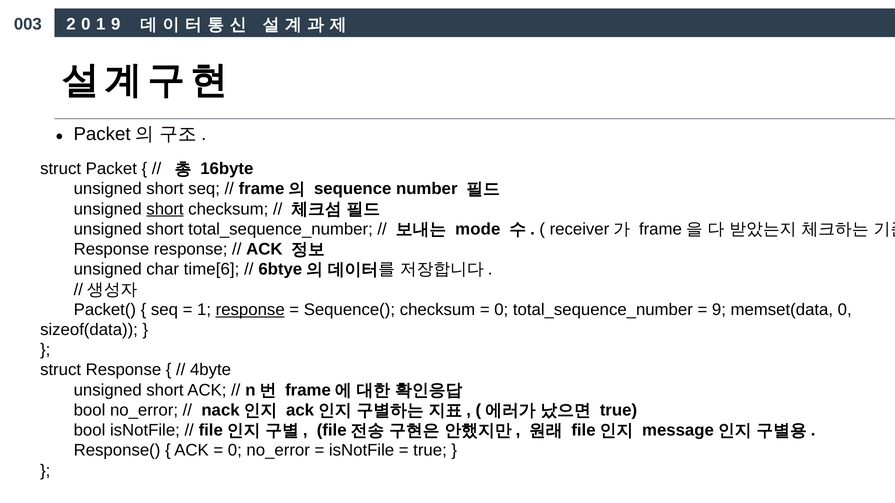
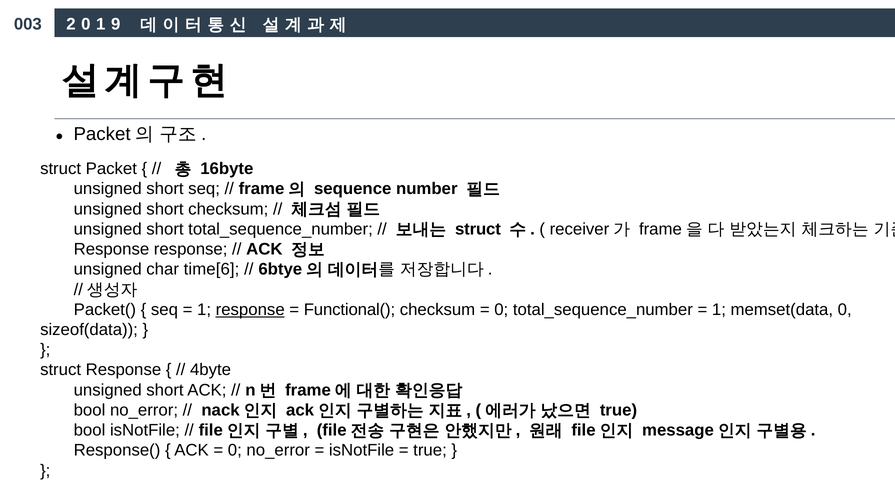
short underline: present -> none (165, 209)
mode: mode -> struct (478, 229)
Sequence(: Sequence( -> Functional( (349, 310)
9: 9 -> 1 (719, 310)
